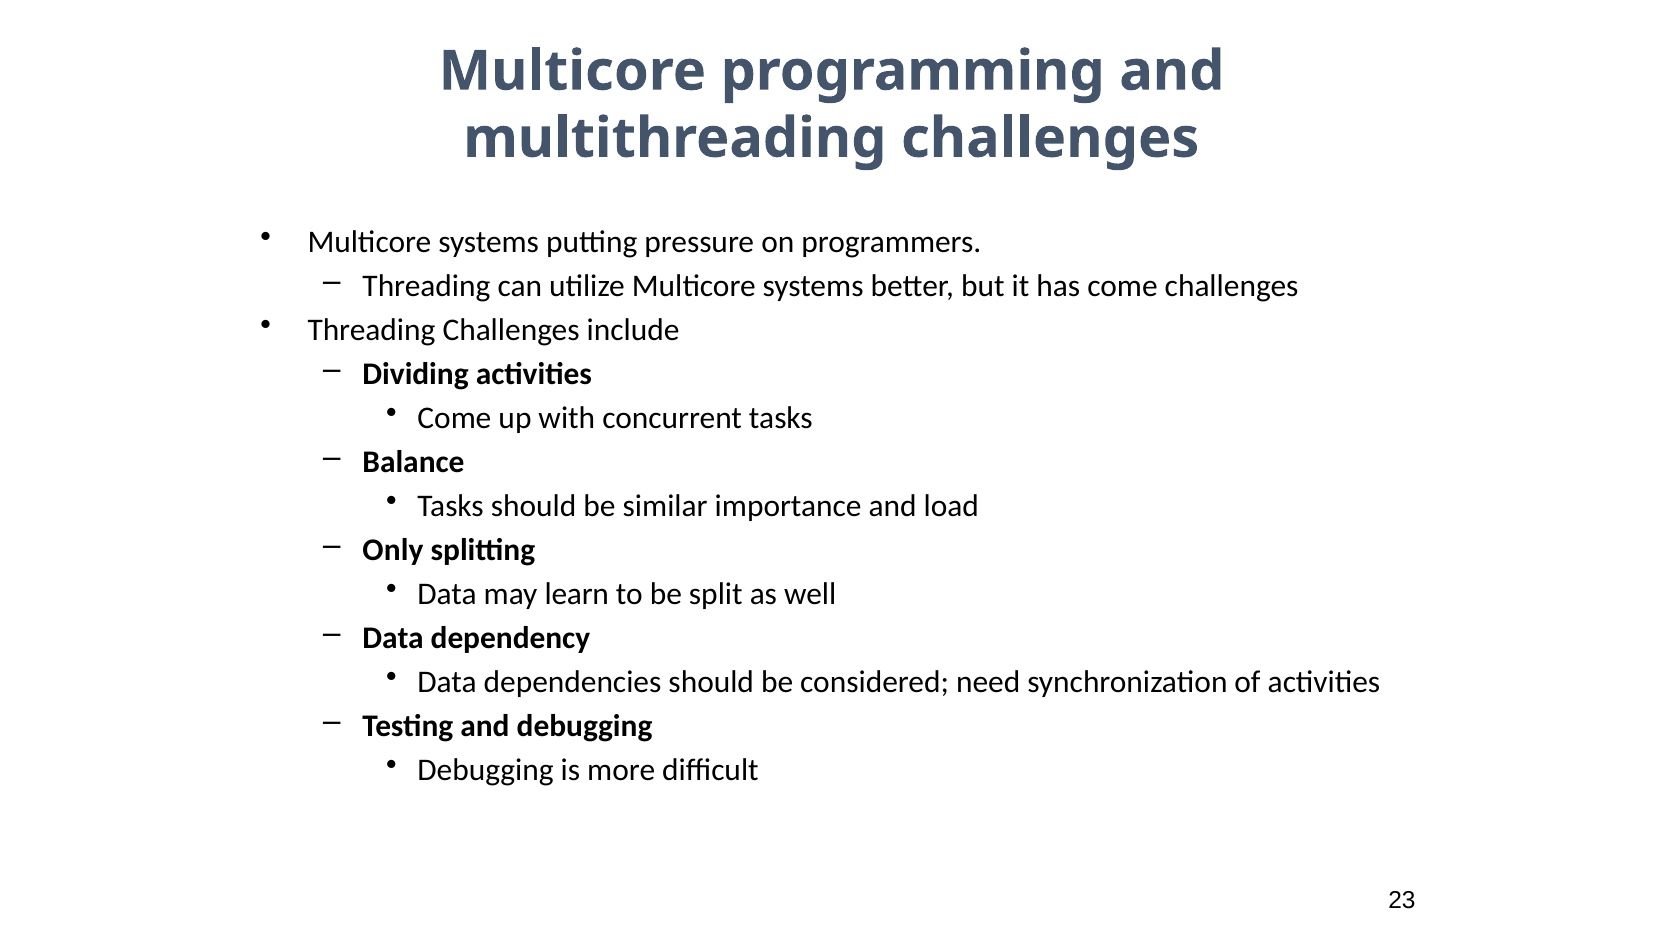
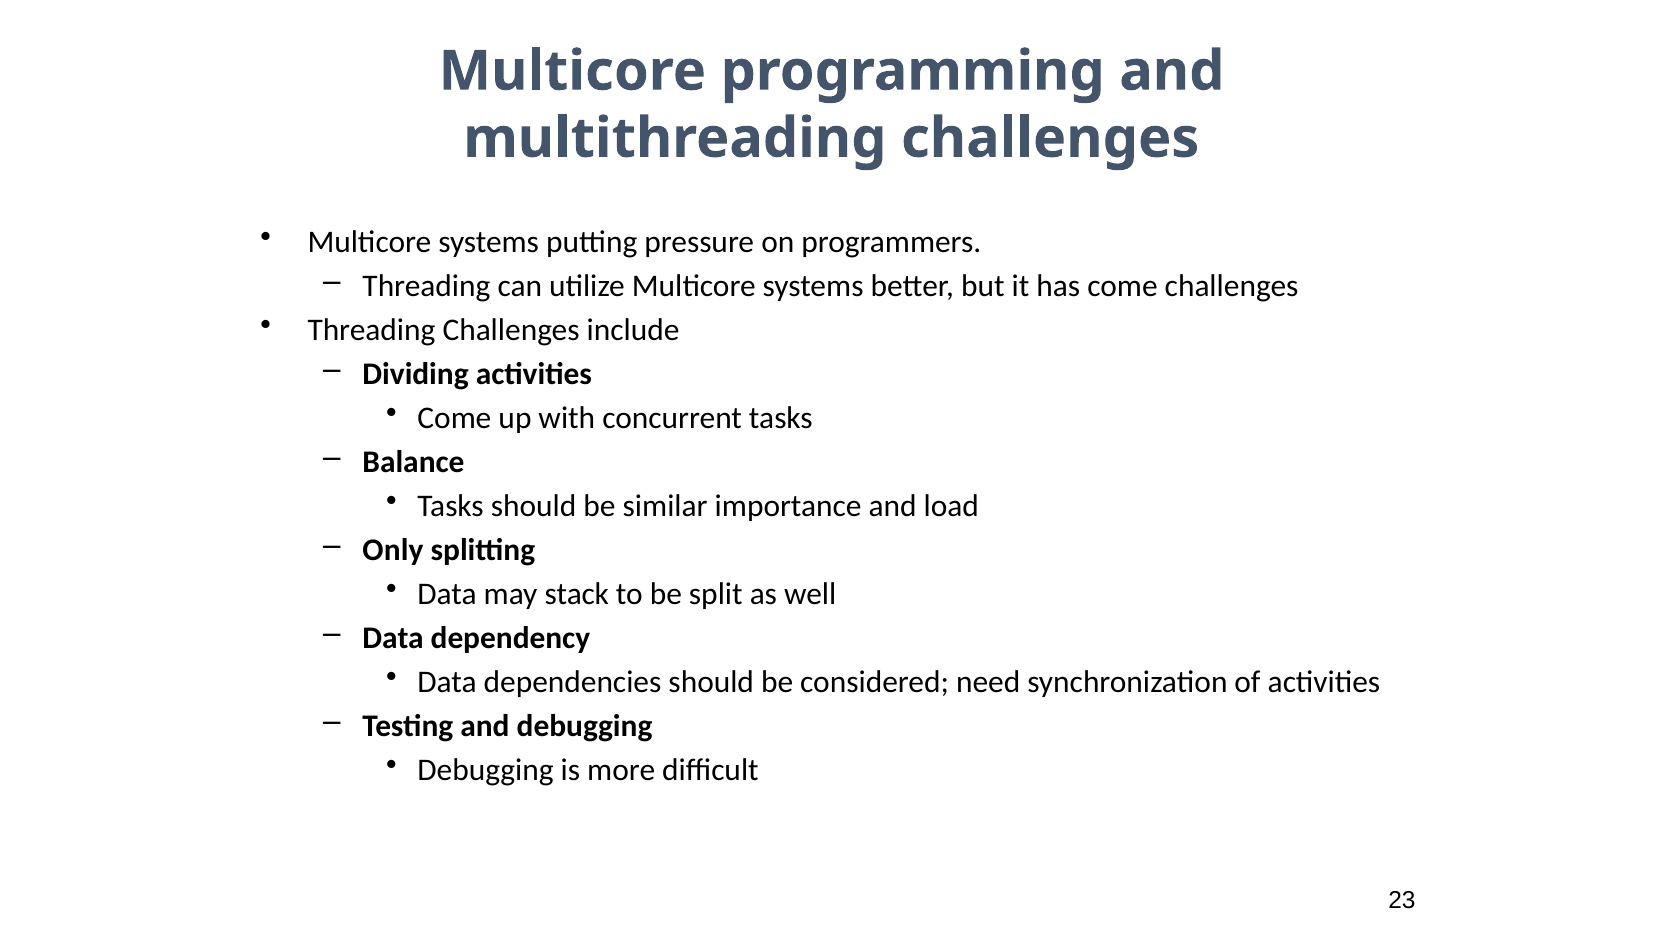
learn: learn -> stack (577, 594)
